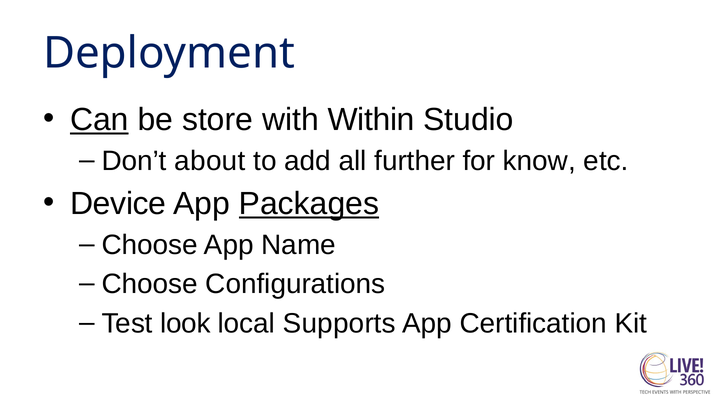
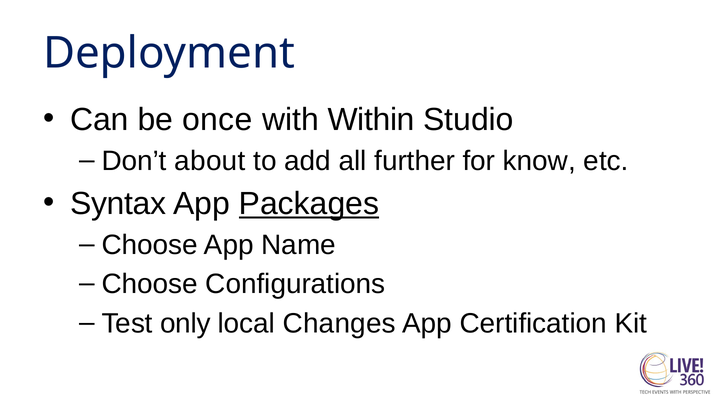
Can underline: present -> none (99, 119)
store: store -> once (217, 119)
Device: Device -> Syntax (118, 203)
look: look -> only (185, 323)
Supports: Supports -> Changes (339, 323)
